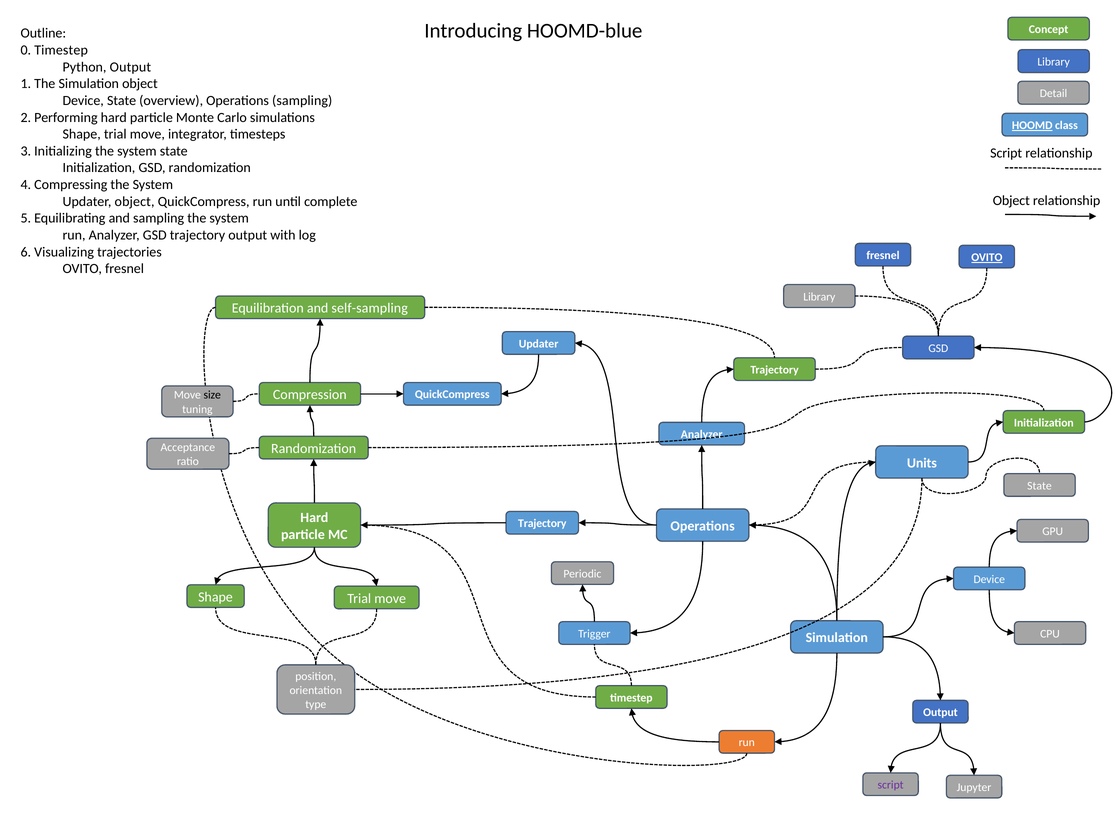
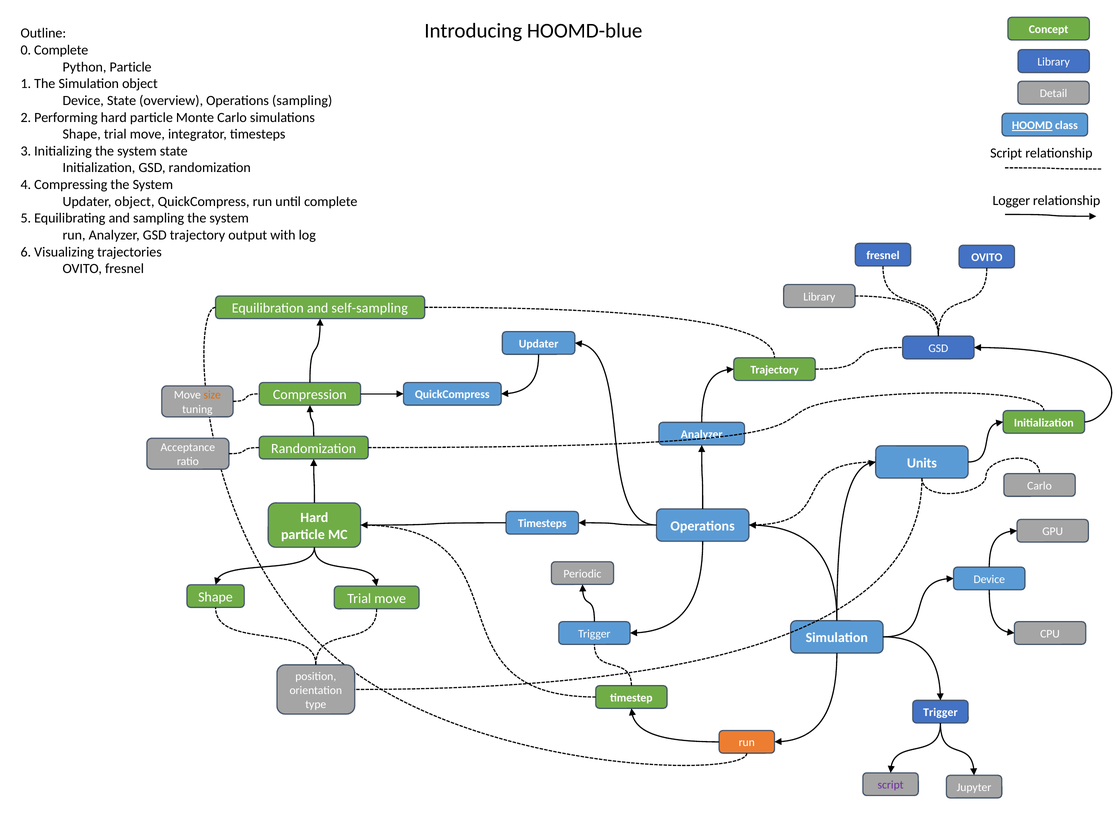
0 Timestep: Timestep -> Complete (61, 50)
Python Output: Output -> Particle (131, 67)
Object: Object -> Logger (1011, 200)
OVITO underline: present -> none (987, 257)
size colour: black -> orange (212, 395)
State: State -> Carlo (1039, 486)
Trajectory: Trajectory -> Timesteps (542, 524)
Output: Output -> Trigger (940, 712)
